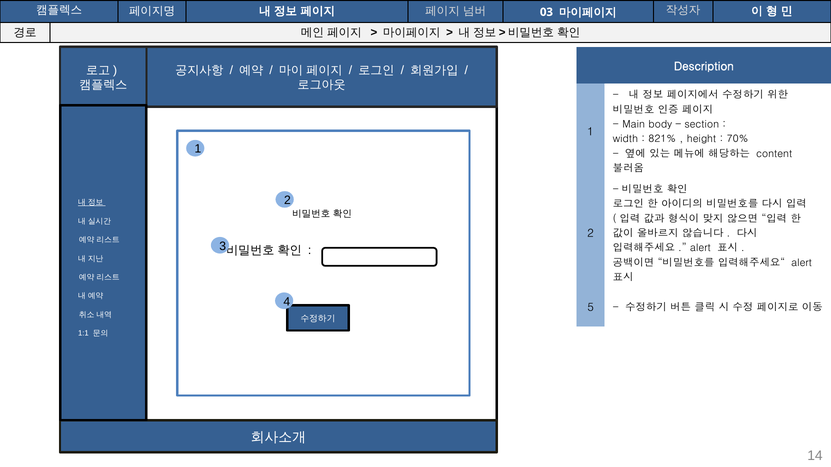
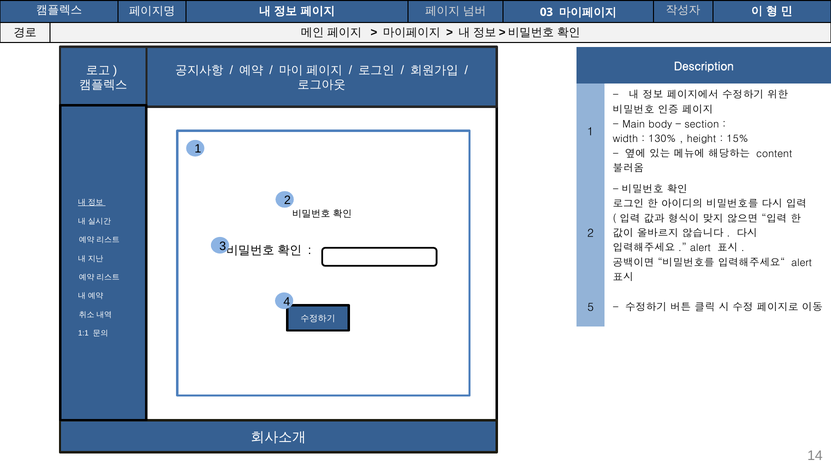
821%: 821% -> 130% (662, 139)
70%: 70% -> 15% (737, 139)
